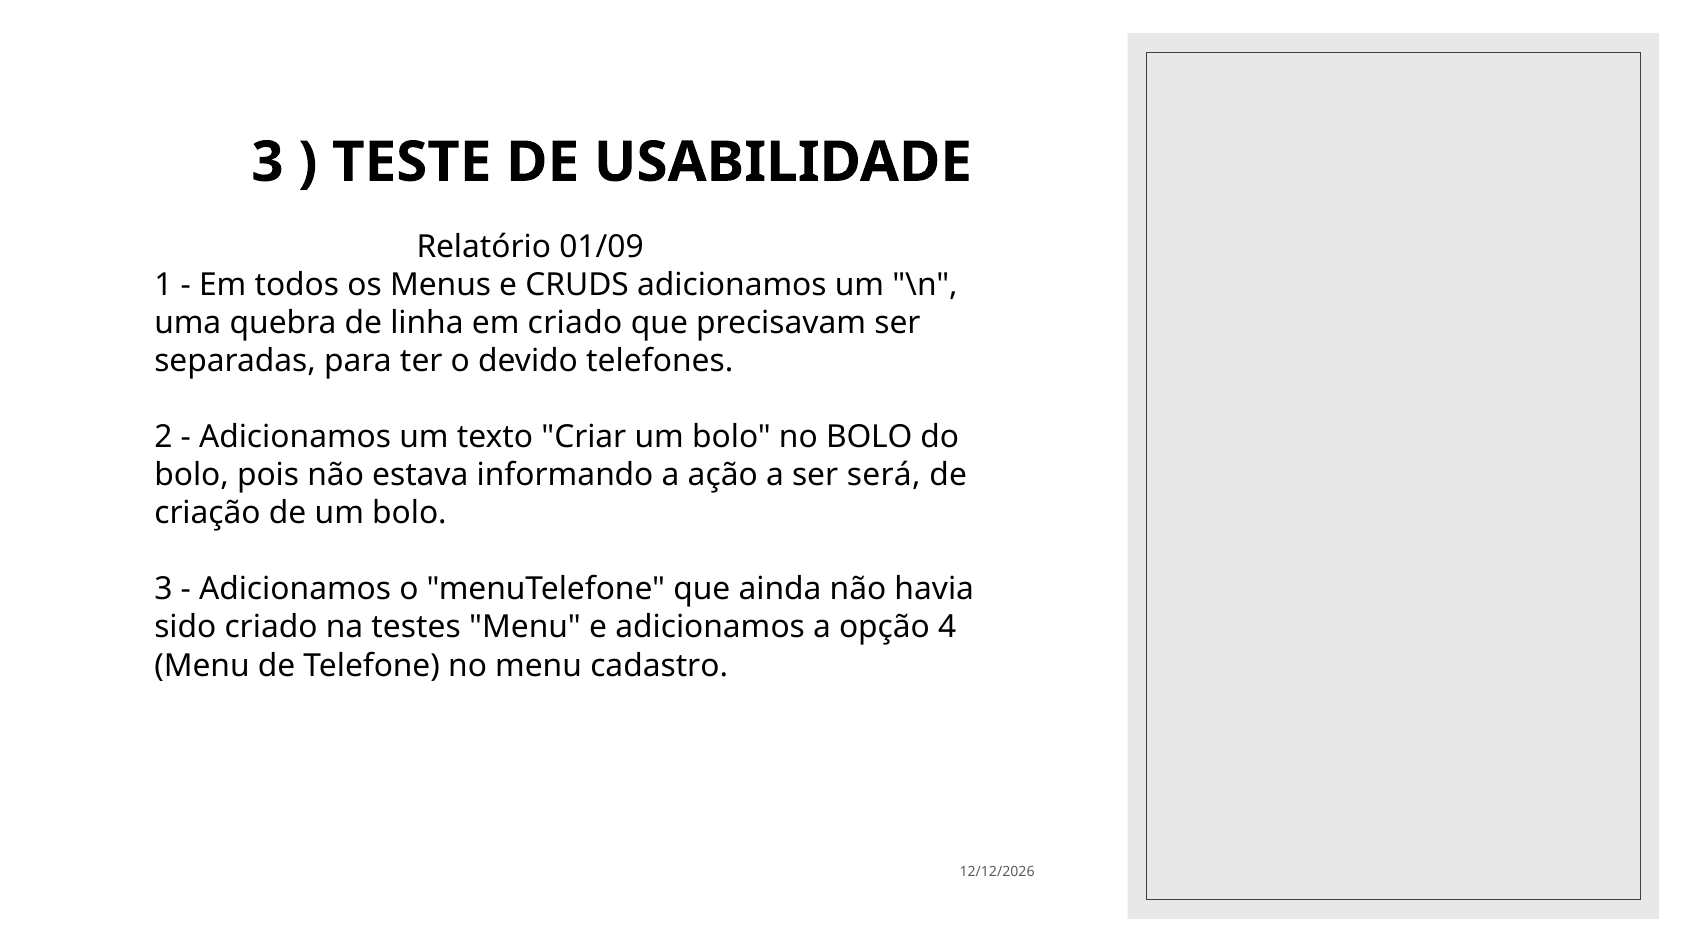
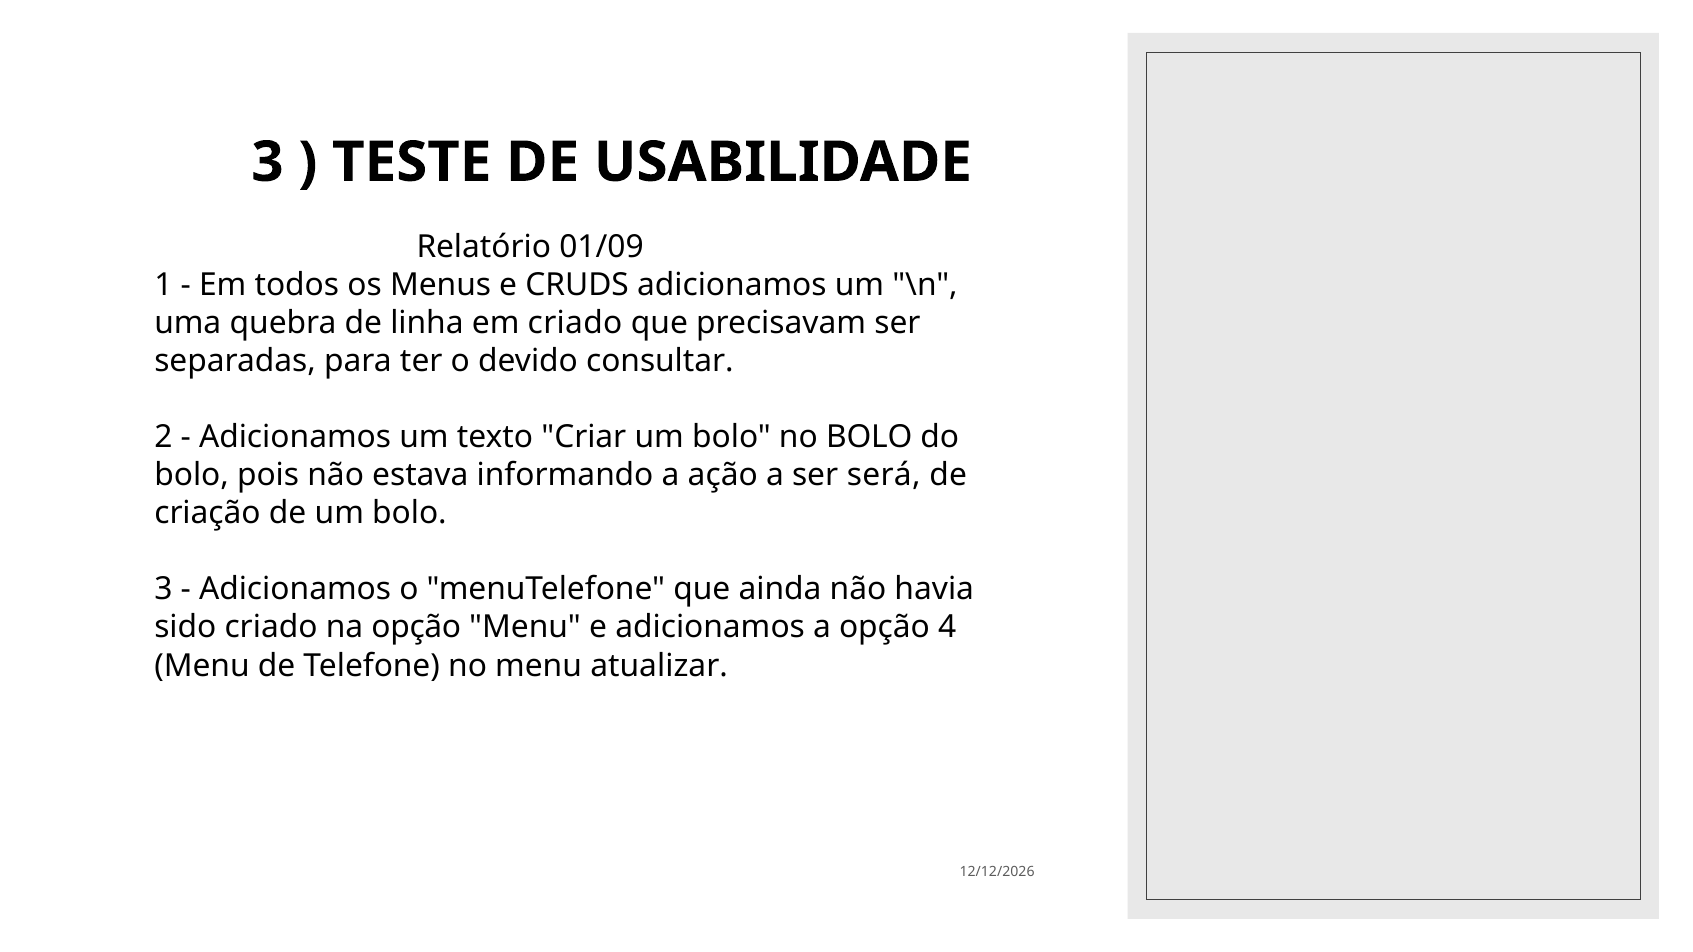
telefones: telefones -> consultar (660, 361)
na testes: testes -> opção (416, 628)
cadastro: cadastro -> atualizar (659, 666)
